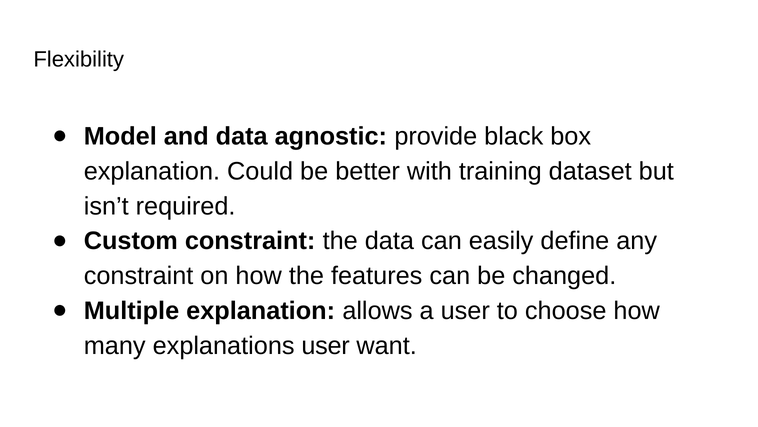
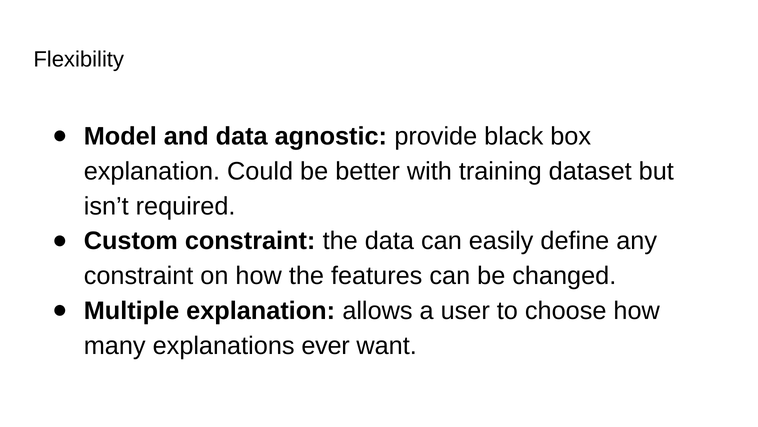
explanations user: user -> ever (326, 345)
